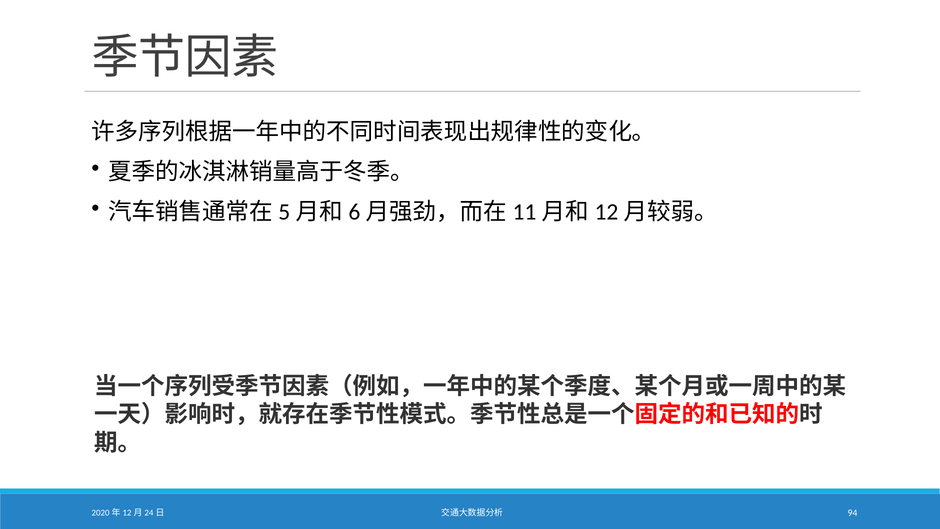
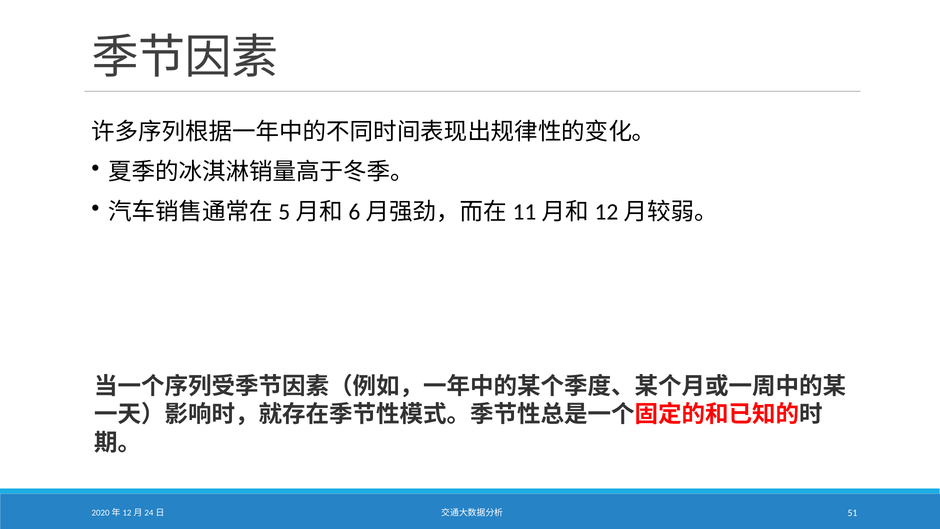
94: 94 -> 51 (852, 513)
